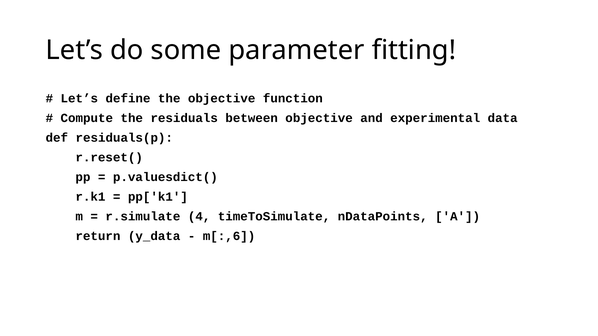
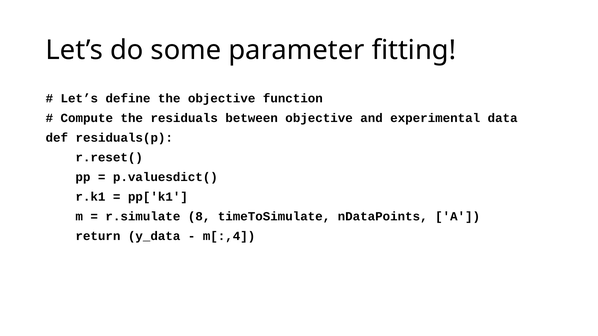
4: 4 -> 8 (199, 217)
m[:,6: m[:,6 -> m[:,4 (229, 236)
